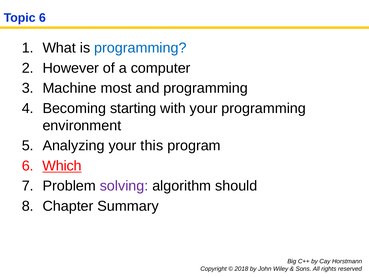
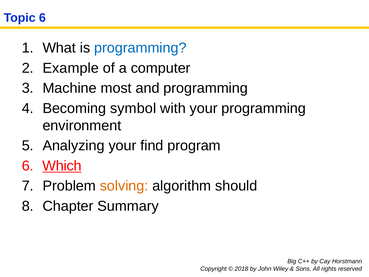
However: However -> Example (71, 68)
starting: starting -> symbol (133, 108)
this: this -> find (152, 146)
solving colour: purple -> orange (124, 186)
